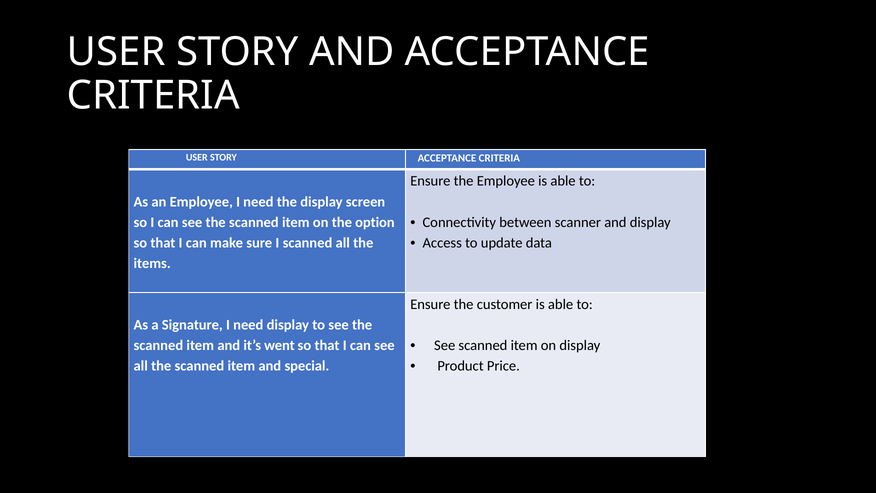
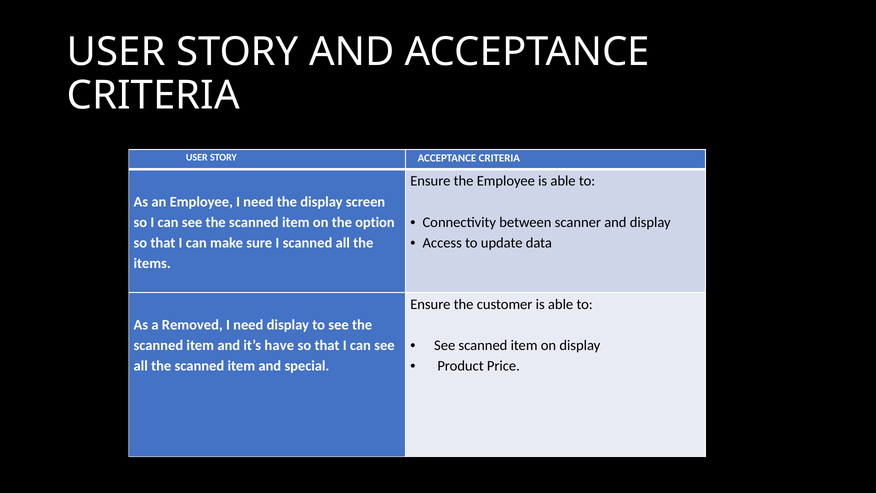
Signature: Signature -> Removed (192, 325)
went: went -> have (279, 345)
